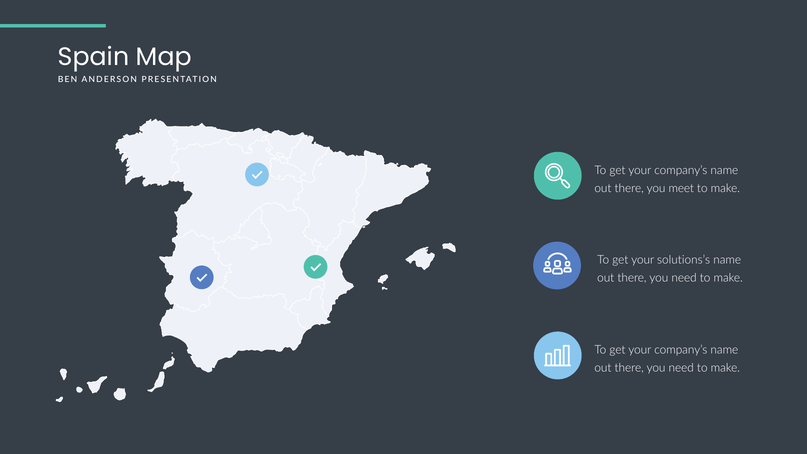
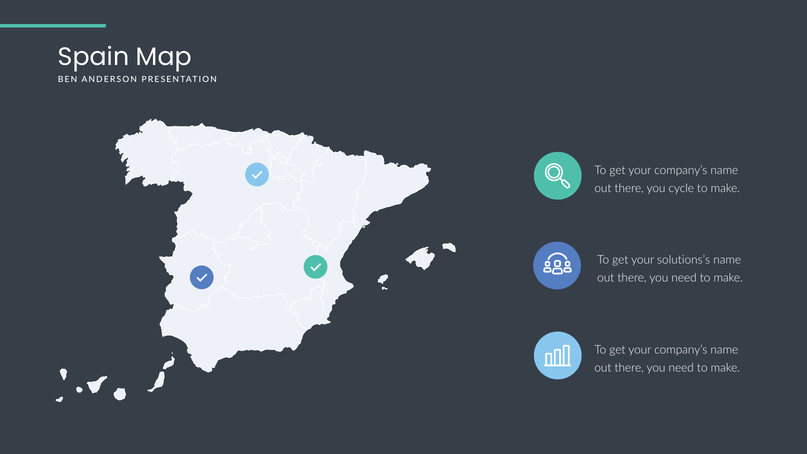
meet: meet -> cycle (681, 188)
